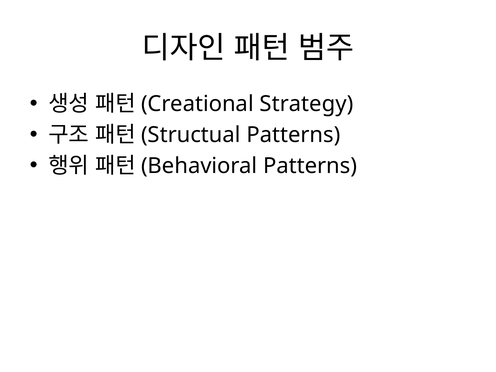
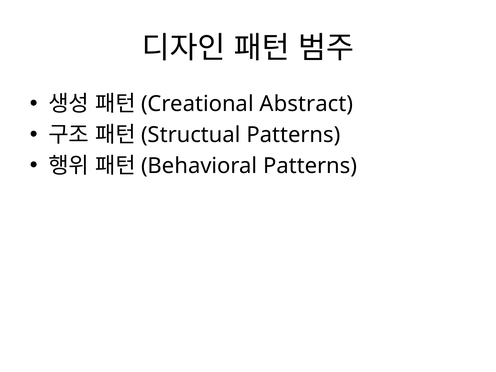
Strategy: Strategy -> Abstract (306, 104)
